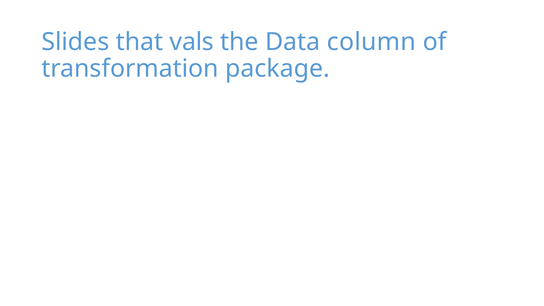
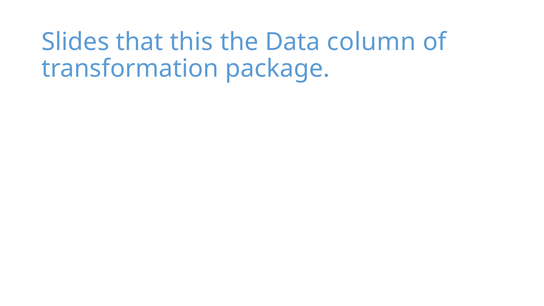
vals: vals -> this (192, 42)
